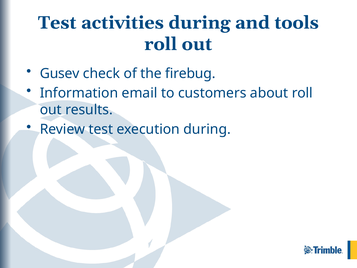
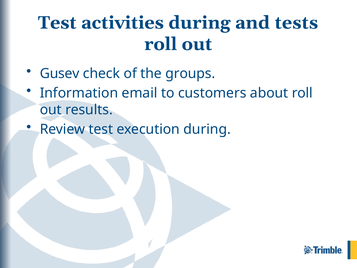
tools: tools -> tests (296, 23)
firebug: firebug -> groups (190, 74)
